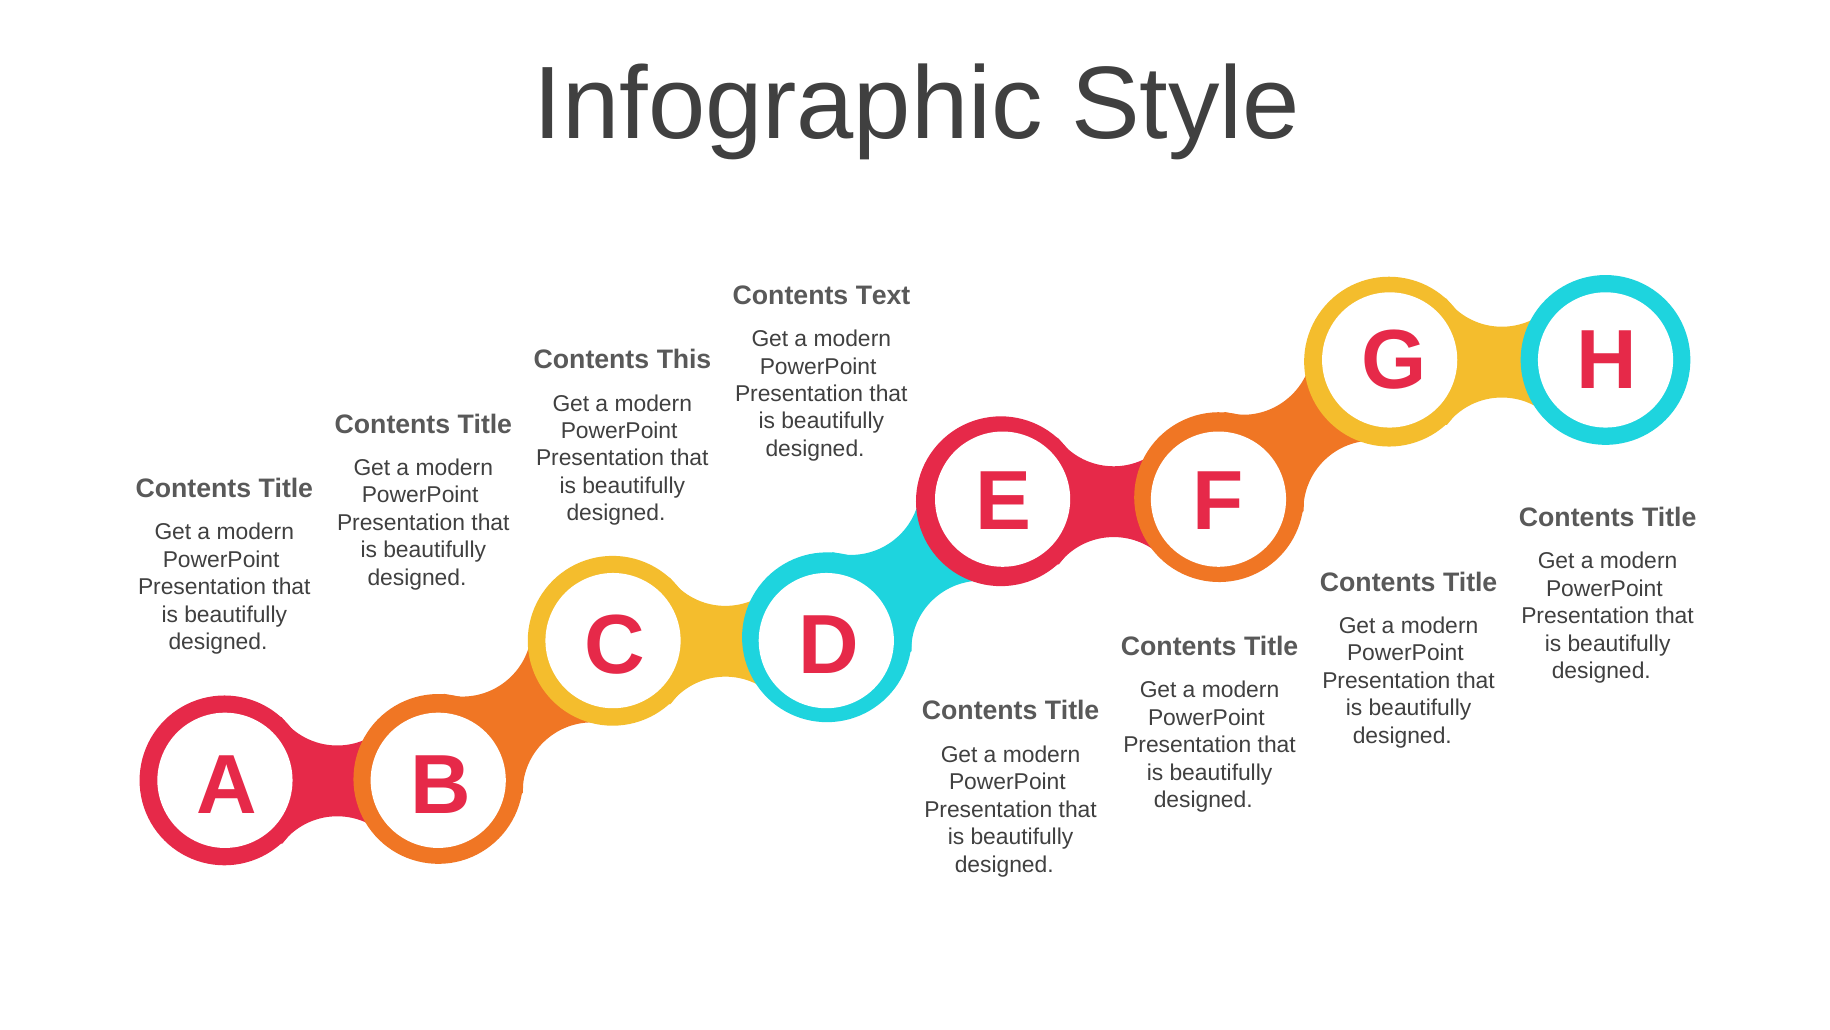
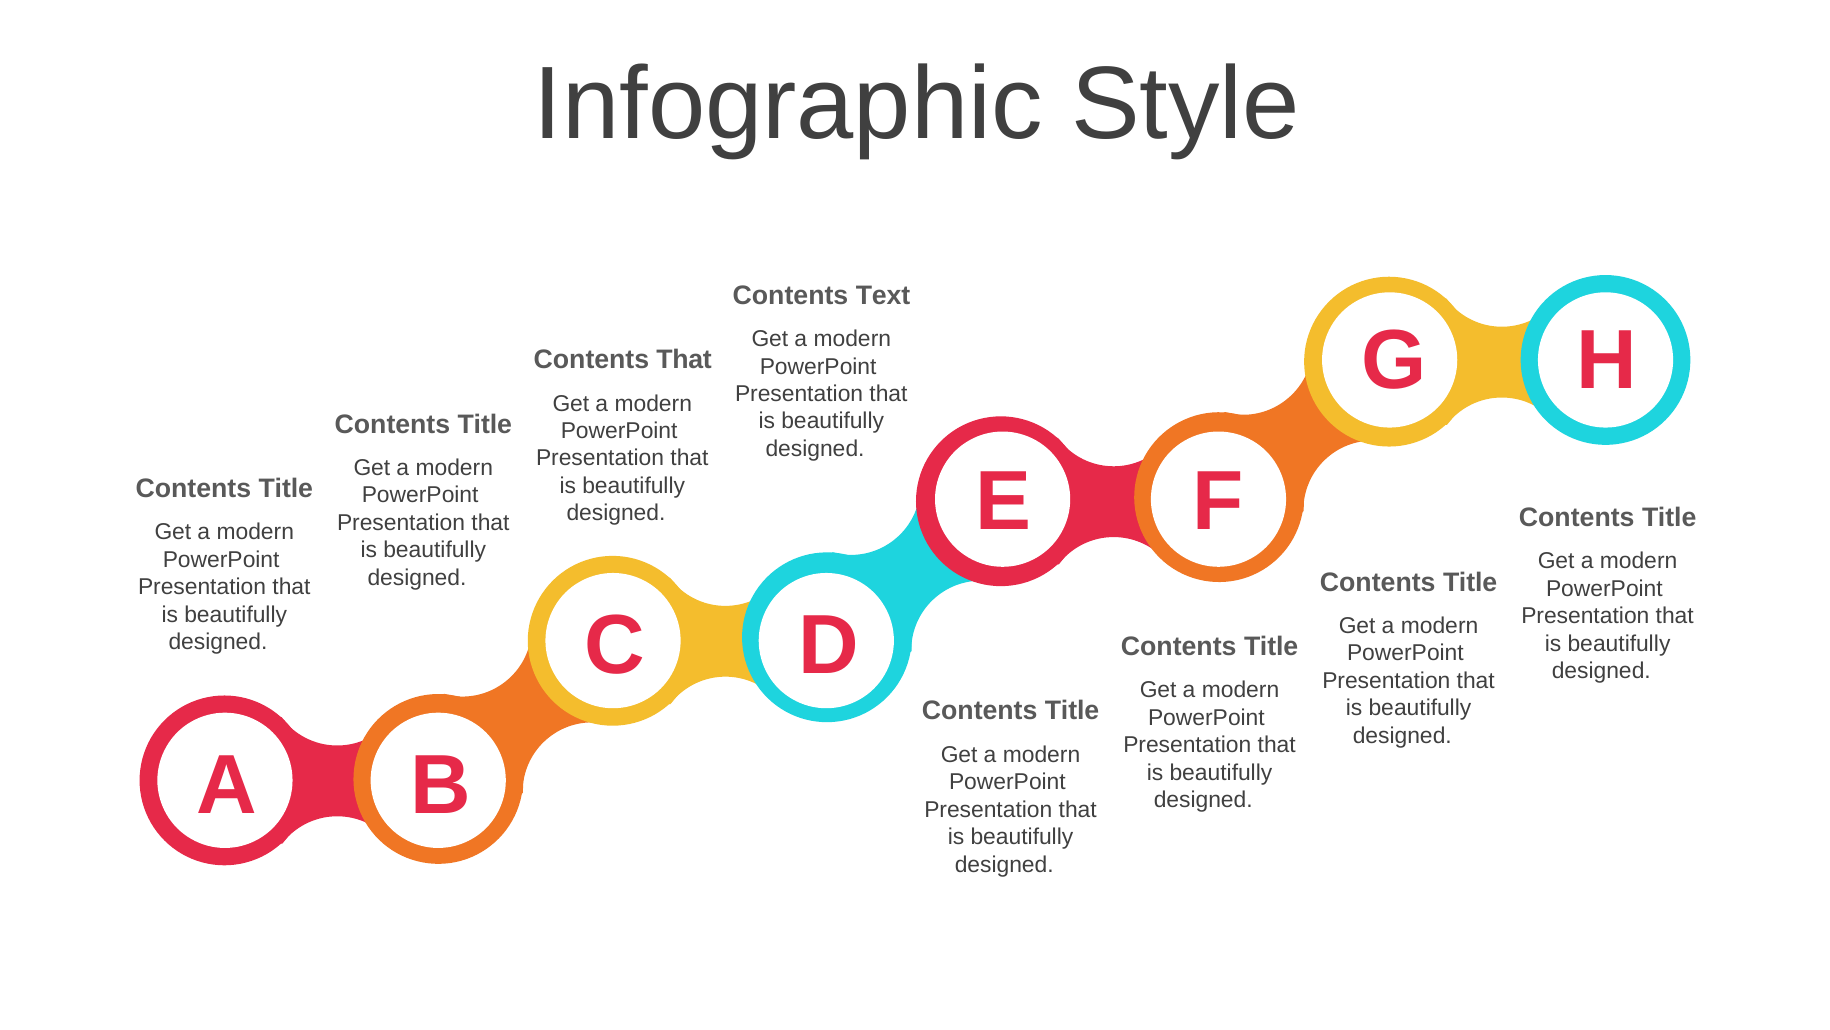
Contents This: This -> That (684, 360)
